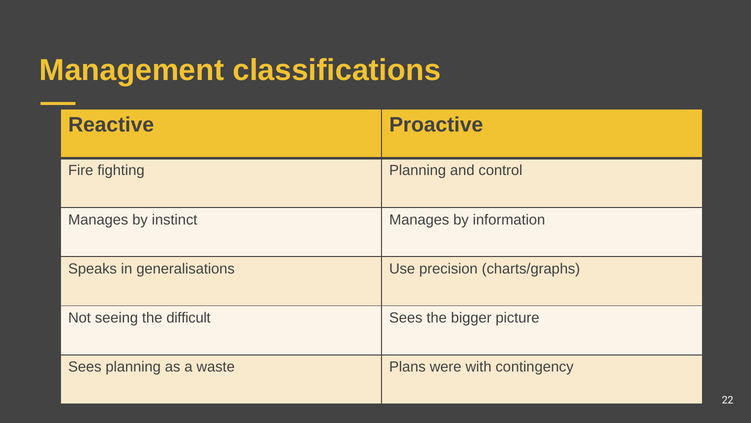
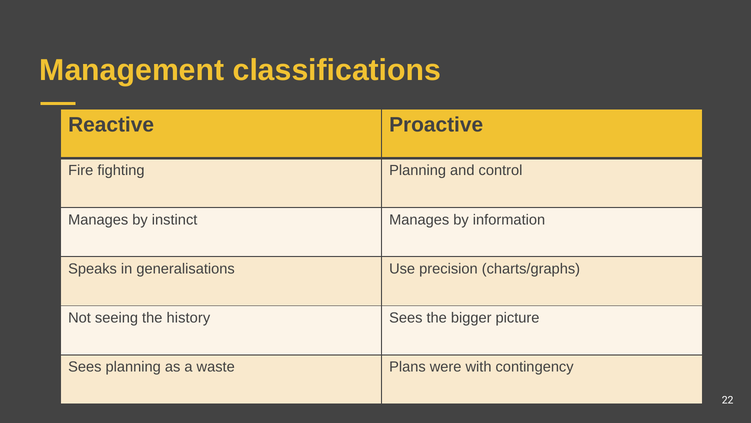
difficult: difficult -> history (188, 318)
